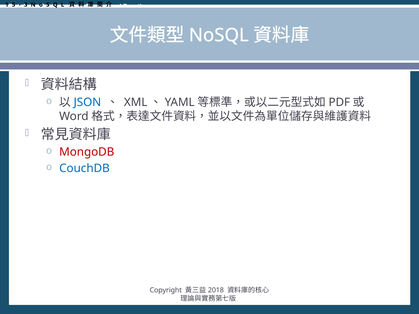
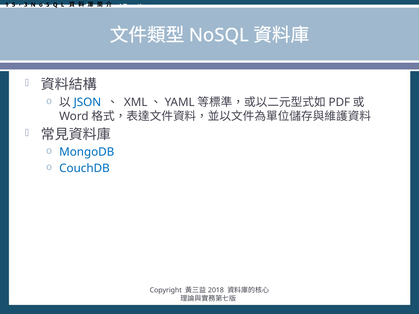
MongoDB colour: red -> blue (87, 152)
